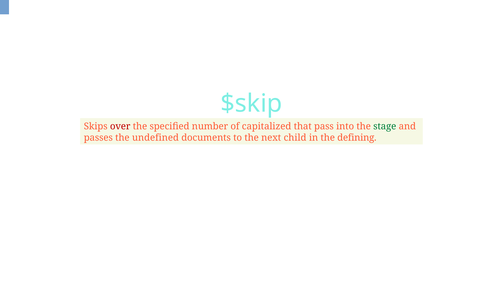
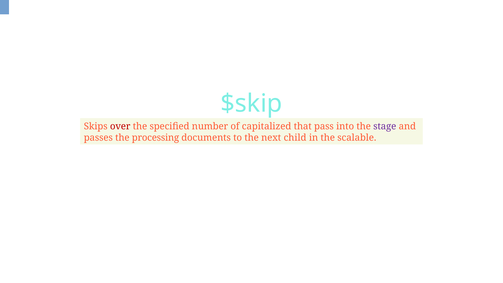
stage colour: green -> purple (385, 126)
undefined: undefined -> processing (156, 138)
defining: defining -> scalable (357, 138)
